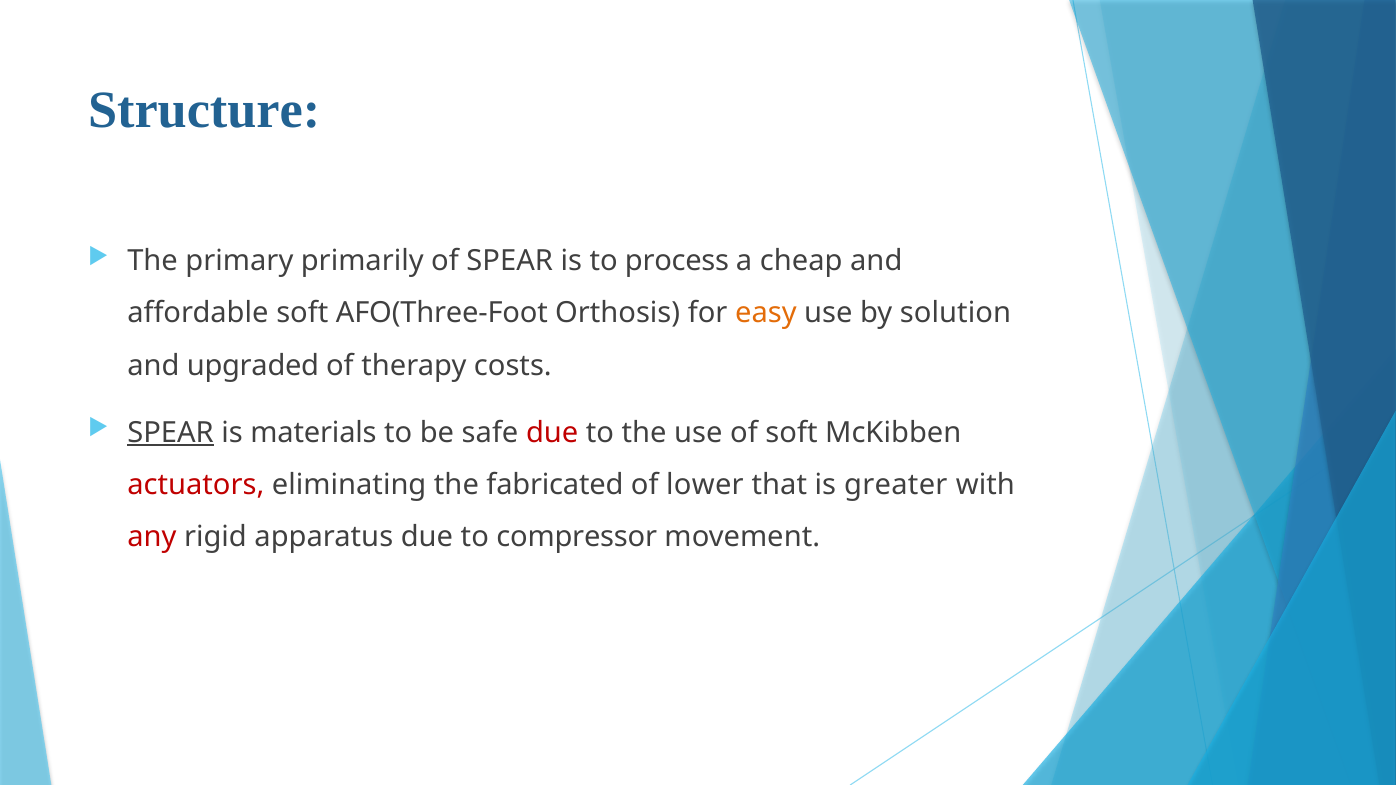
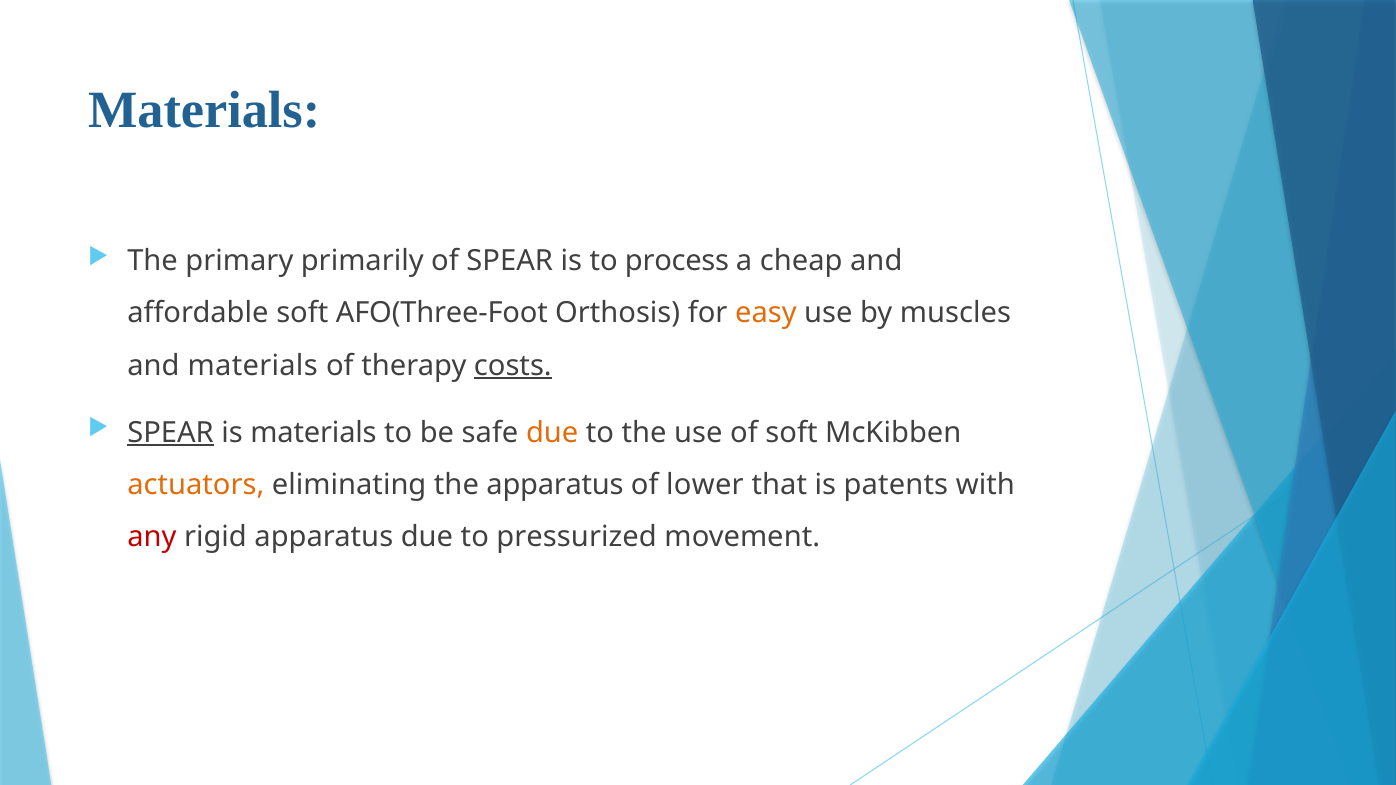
Structure: Structure -> Materials (204, 110)
solution: solution -> muscles (956, 313)
and upgraded: upgraded -> materials (253, 366)
costs underline: none -> present (513, 366)
due colour: red -> orange (552, 433)
actuators colour: red -> orange (196, 485)
the fabricated: fabricated -> apparatus (555, 485)
greater: greater -> patents (896, 485)
compressor: compressor -> pressurized (577, 538)
